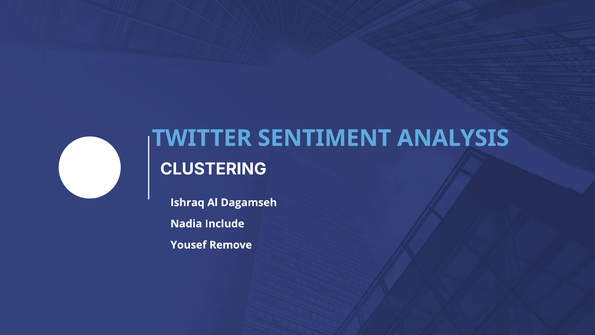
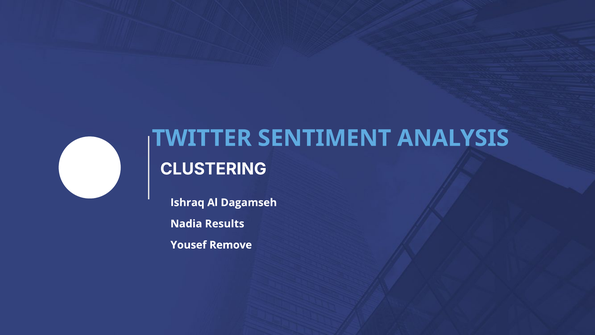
Include: Include -> Results (225, 224)
